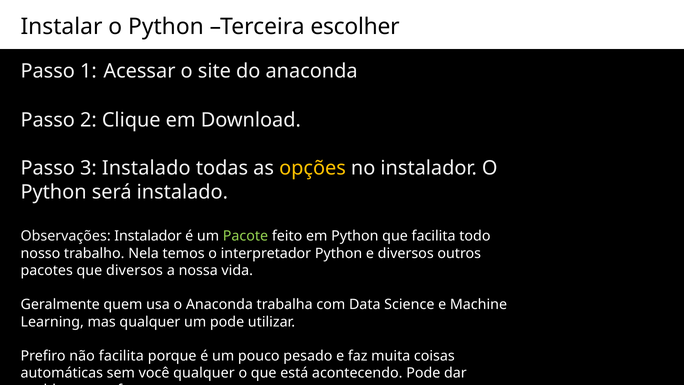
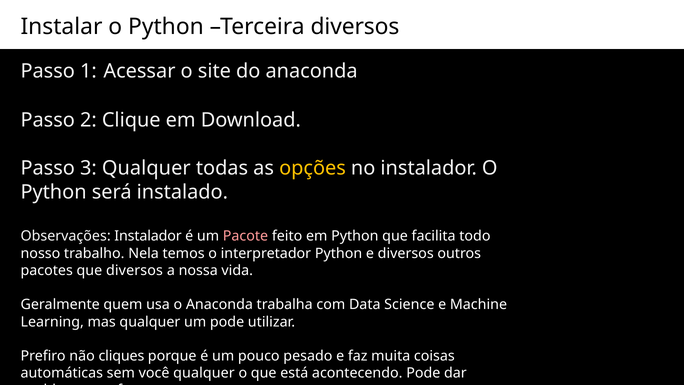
Terceira escolher: escolher -> diversos (355, 27)
3 Instalado: Instalado -> Qualquer (146, 168)
Pacote colour: light green -> pink (245, 236)
não facilita: facilita -> cliques (121, 356)
